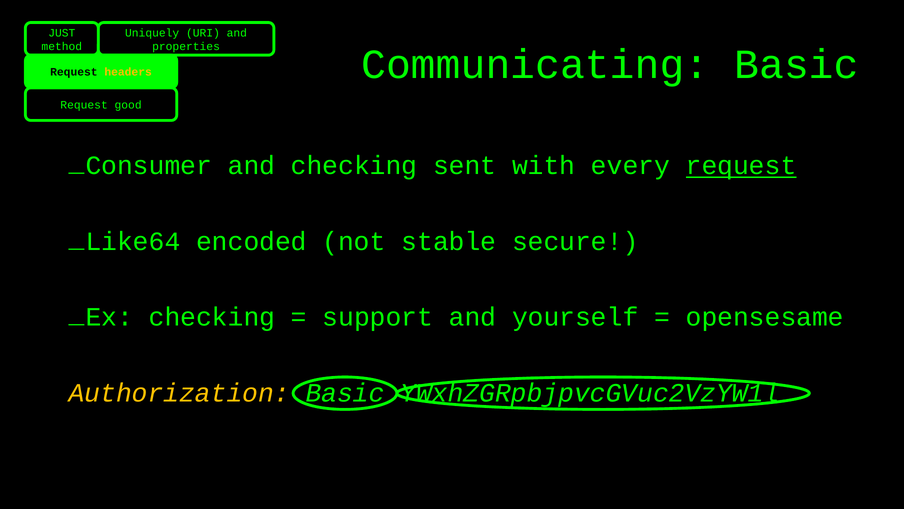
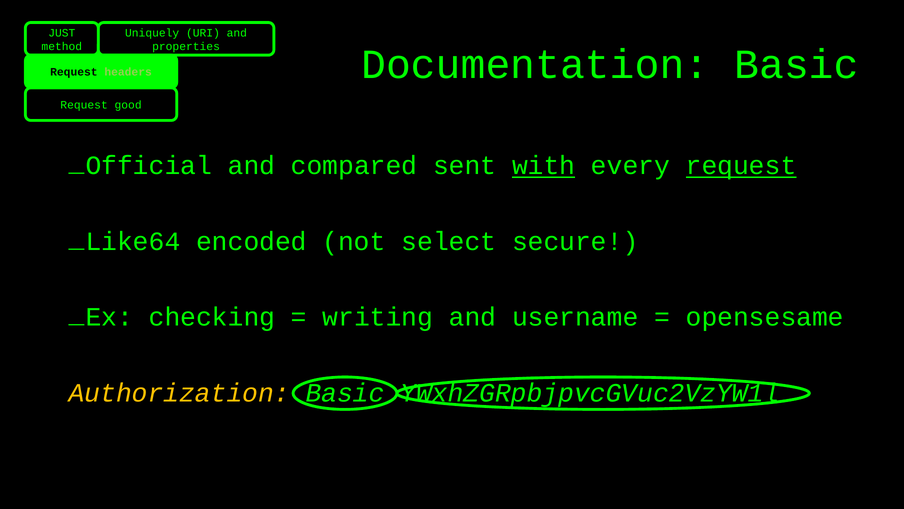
Communicating: Communicating -> Documentation (535, 64)
headers colour: yellow -> light green (128, 72)
Consumer: Consumer -> Official (149, 166)
and checking: checking -> compared (354, 166)
with underline: none -> present (544, 166)
stable: stable -> select (449, 241)
support: support -> writing (378, 317)
yourself: yourself -> username (575, 317)
